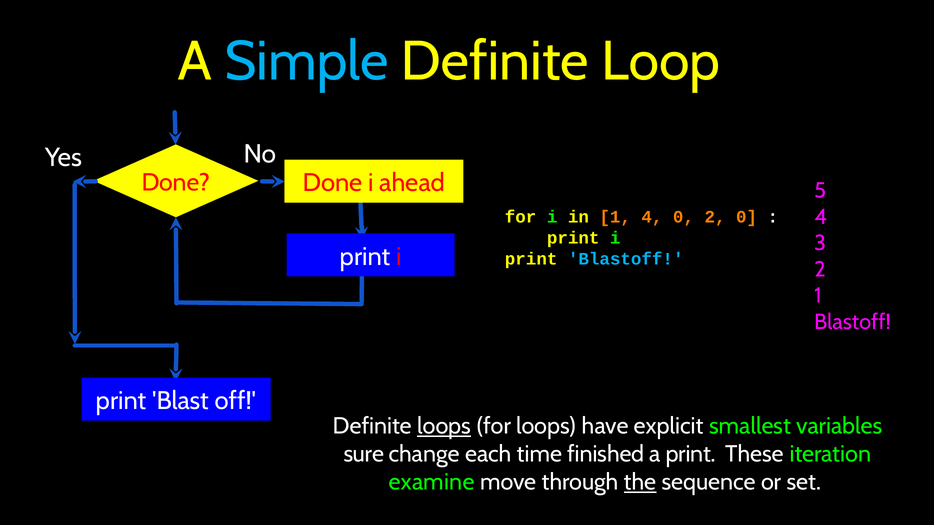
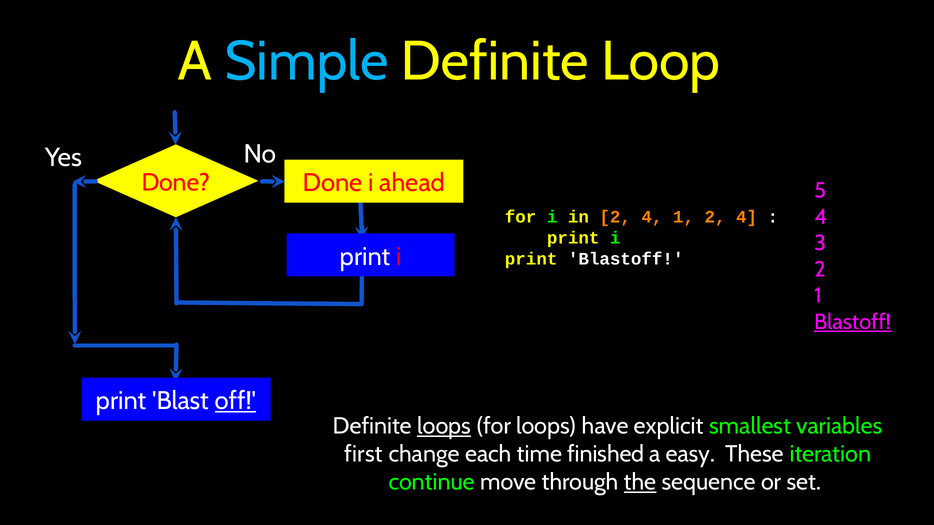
in 1: 1 -> 2 (615, 217)
4 0: 0 -> 1 (684, 217)
0: 0 -> 4 (747, 217)
Blastoff colour: light blue -> white (626, 259)
Blastoff underline: none -> present (852, 322)
off underline: none -> present (235, 401)
sure: sure -> first (364, 454)
a print: print -> easy (691, 454)
examine: examine -> continue (432, 482)
